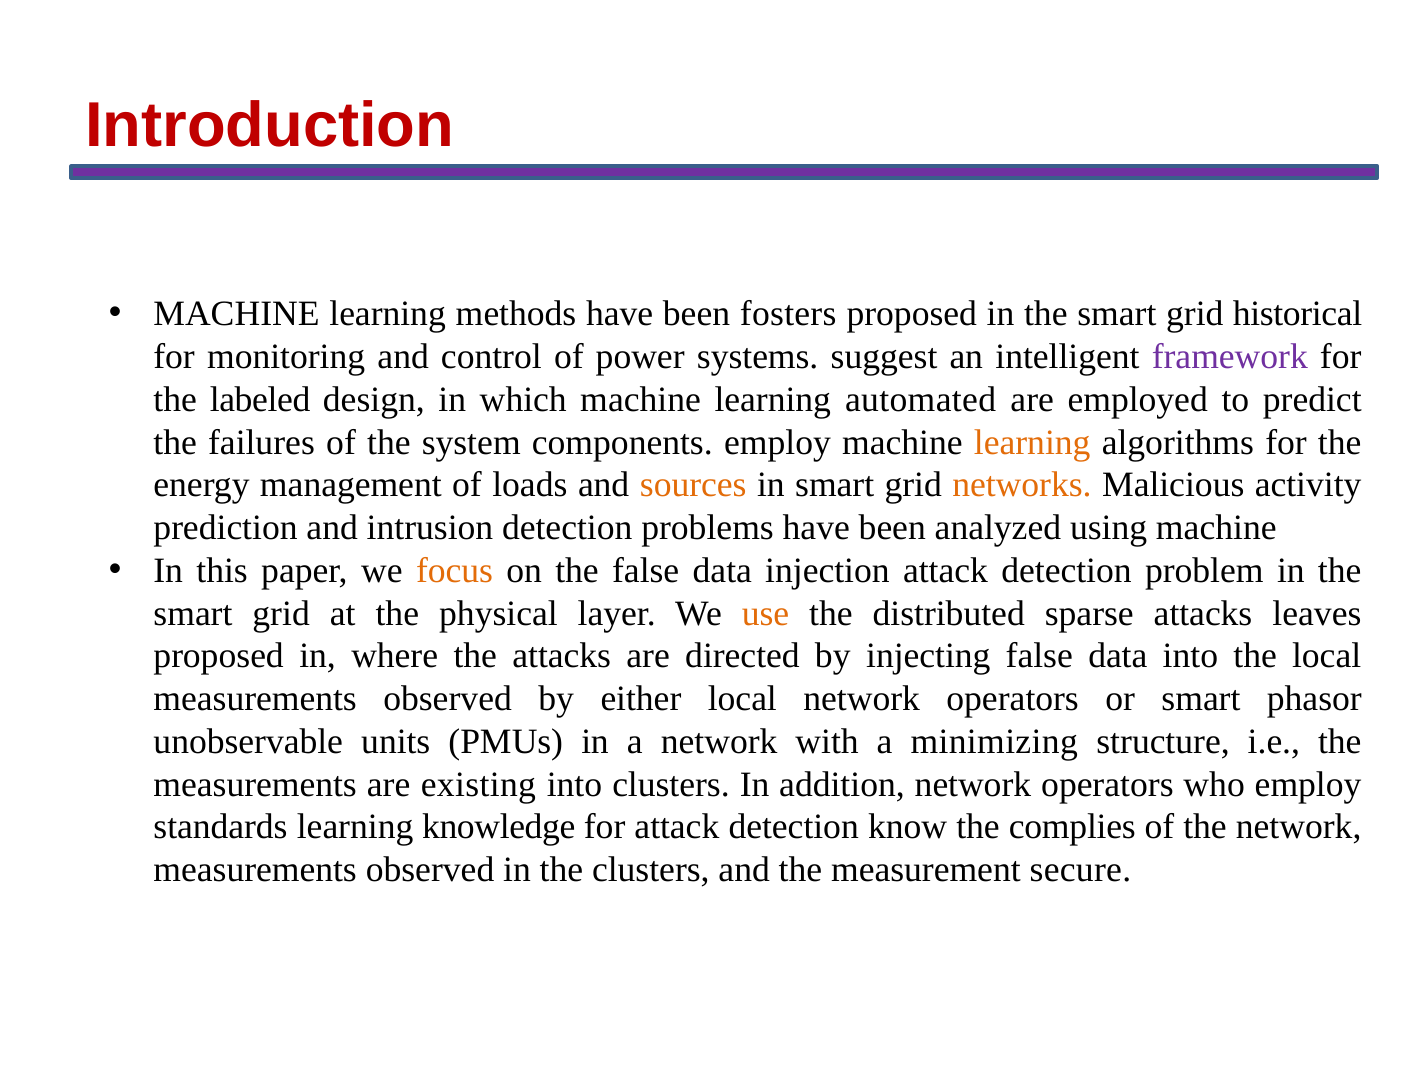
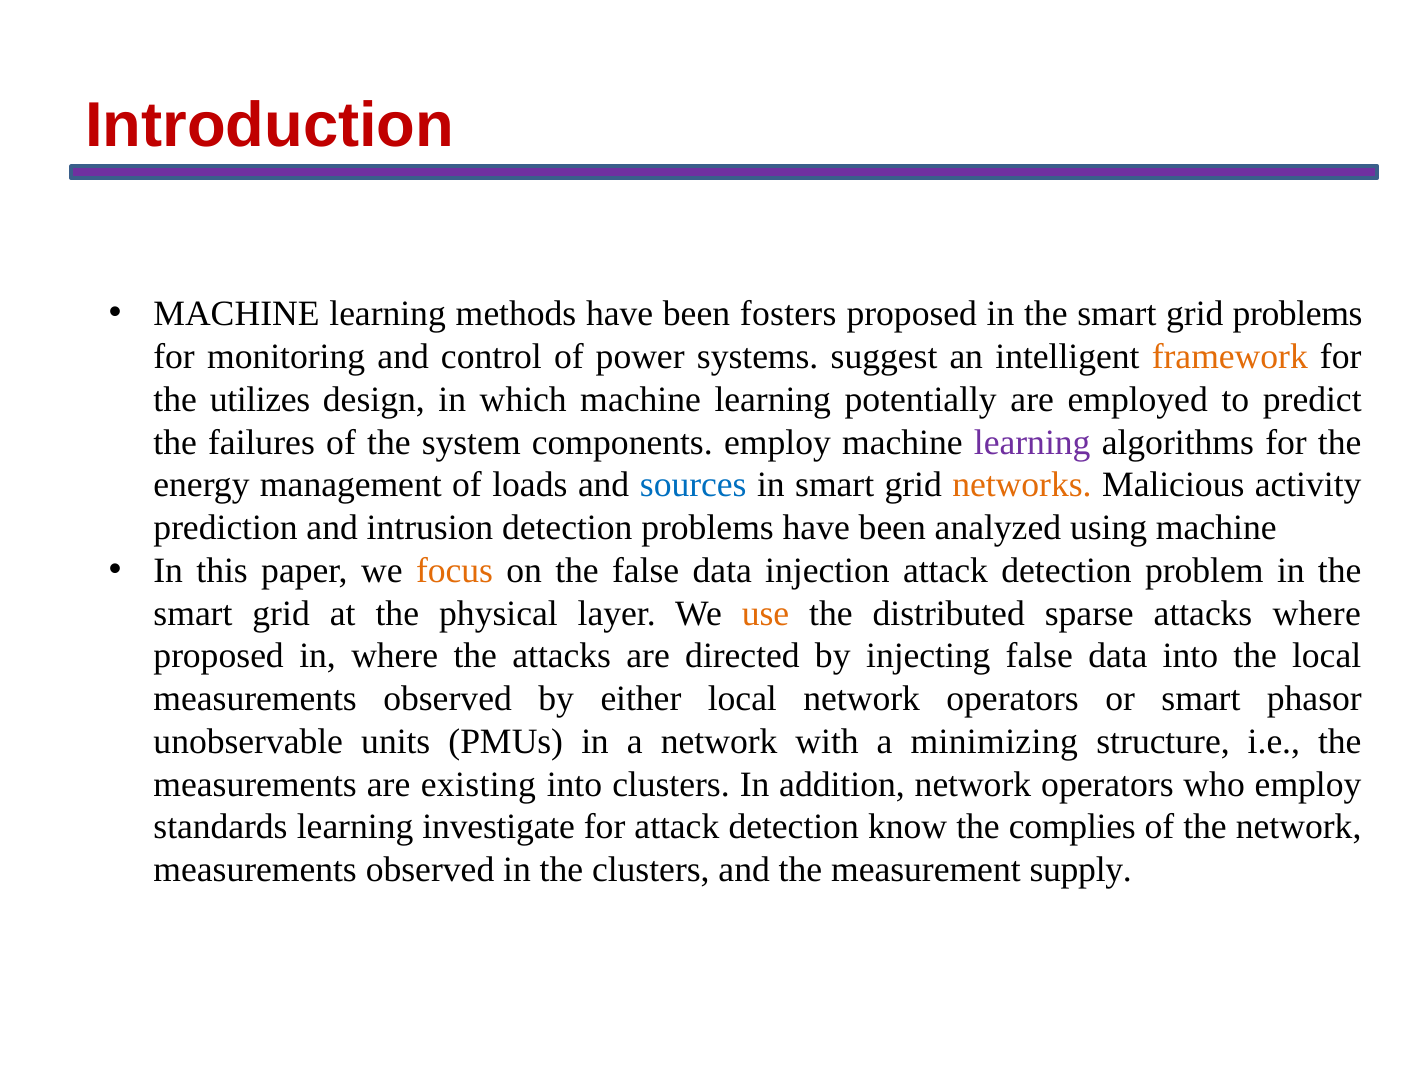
grid historical: historical -> problems (1298, 314)
framework colour: purple -> orange (1230, 357)
labeled: labeled -> utilizes (260, 400)
automated: automated -> potentially (921, 400)
learning colour: orange -> purple (1032, 442)
sources colour: orange -> blue (693, 485)
attacks leaves: leaves -> where (1317, 613)
knowledge: knowledge -> investigate (499, 827)
secure: secure -> supply (1081, 870)
